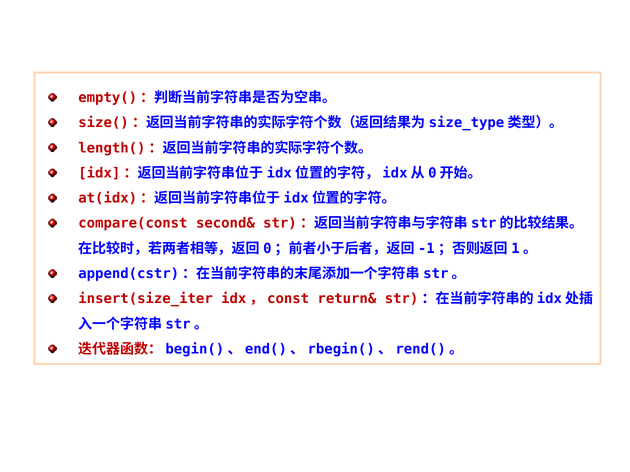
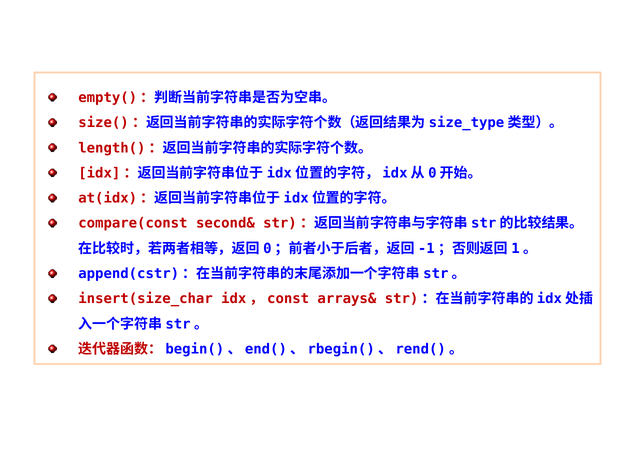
insert(size_iter: insert(size_iter -> insert(size_char (146, 299)
return&: return& -> arrays& (347, 299)
